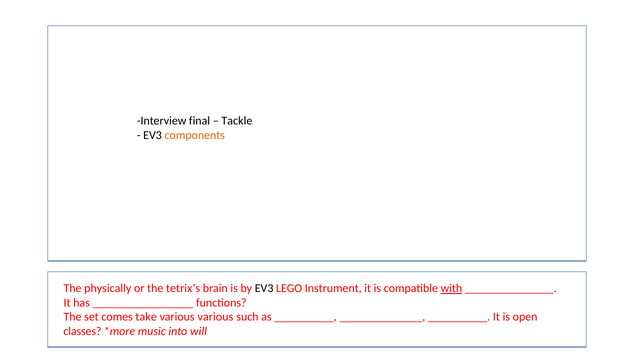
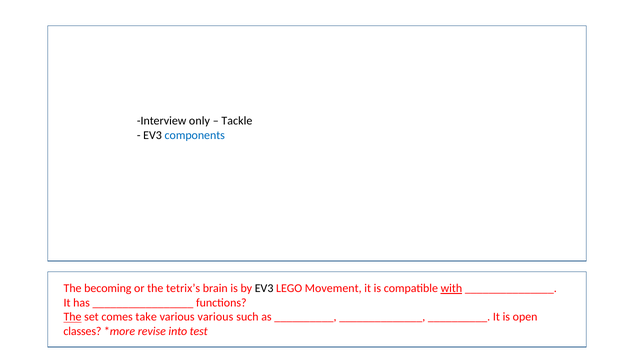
final: final -> only (199, 121)
components colour: orange -> blue (195, 135)
physically: physically -> becoming (108, 288)
Instrument: Instrument -> Movement (333, 288)
The underline: none -> present (73, 317)
music: music -> revise (152, 331)
will: will -> test (199, 331)
